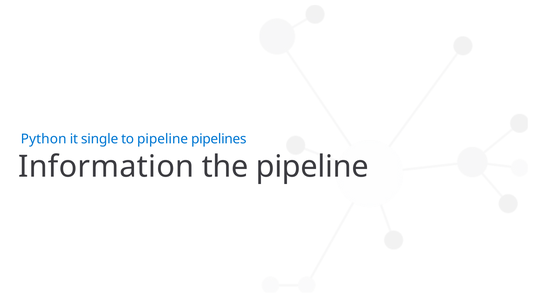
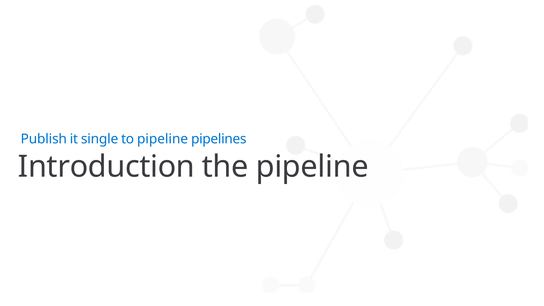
Python: Python -> Publish (44, 139)
Information: Information -> Introduction (106, 167)
